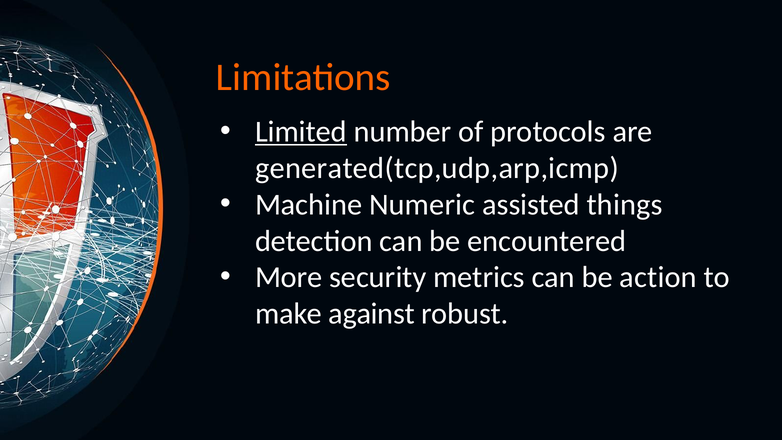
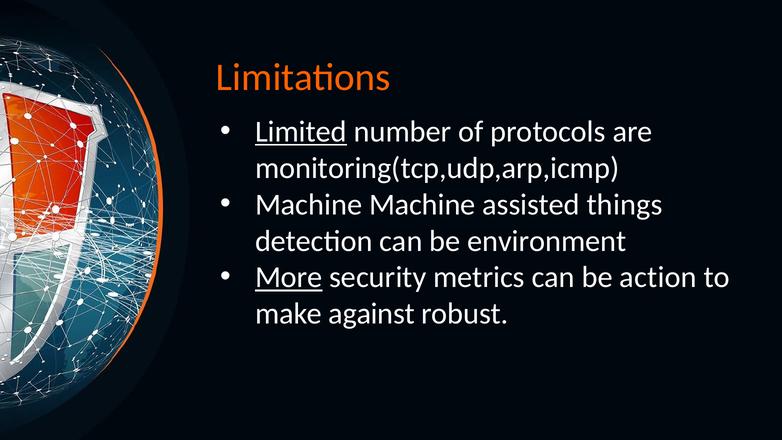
generated(tcp,udp,arp,icmp: generated(tcp,udp,arp,icmp -> monitoring(tcp,udp,arp,icmp (437, 168)
Machine Numeric: Numeric -> Machine (422, 204)
encountered: encountered -> environment (547, 241)
More underline: none -> present (289, 277)
